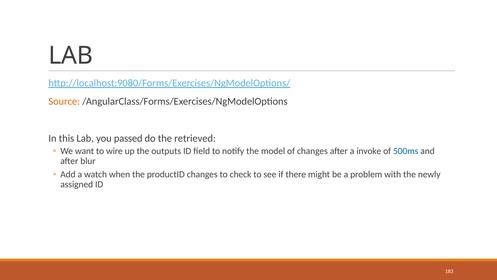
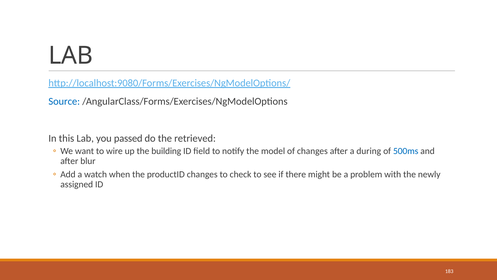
Source colour: orange -> blue (64, 101)
outputs: outputs -> building (166, 151)
invoke: invoke -> during (369, 151)
